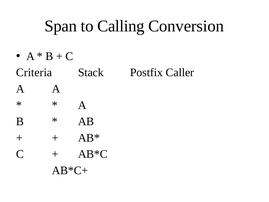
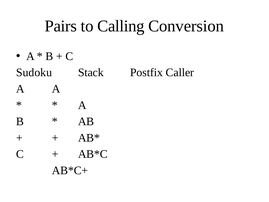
Span: Span -> Pairs (61, 26)
Criteria: Criteria -> Sudoku (34, 72)
